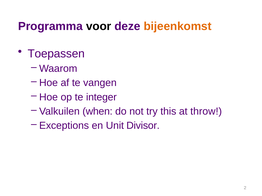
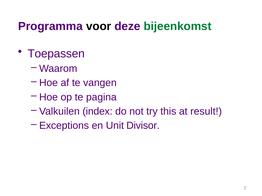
bijeenkomst colour: orange -> green (178, 26)
integer: integer -> pagina (101, 97)
when: when -> index (98, 112)
throw: throw -> result (206, 112)
